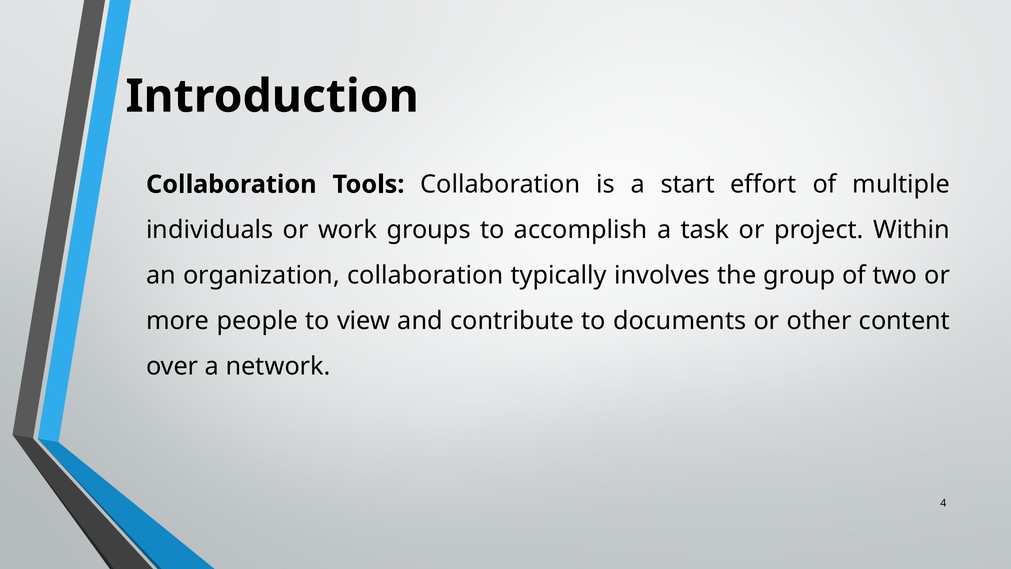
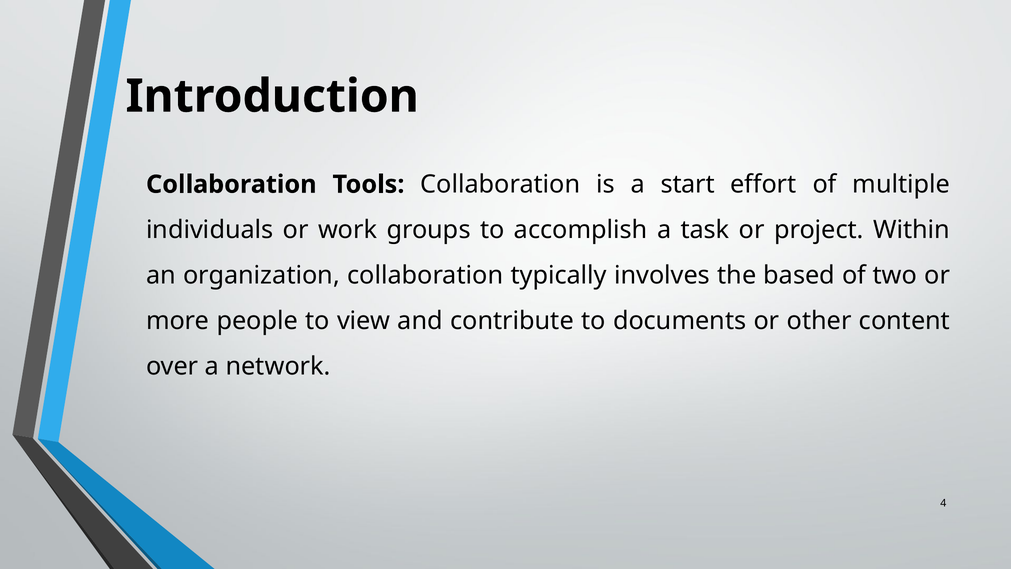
group: group -> based (799, 275)
